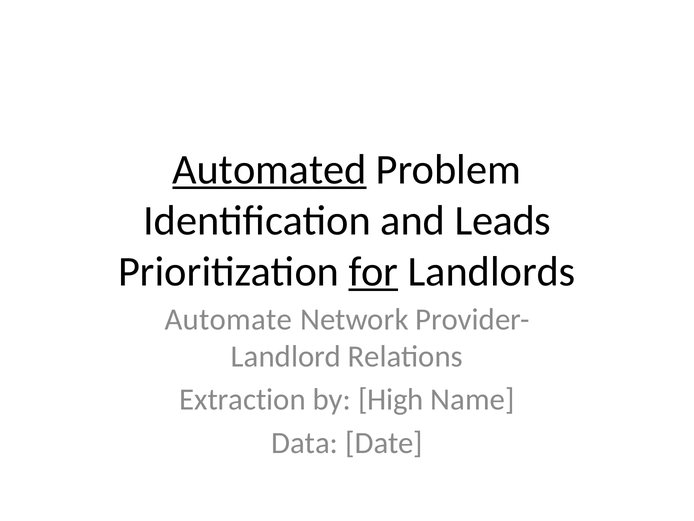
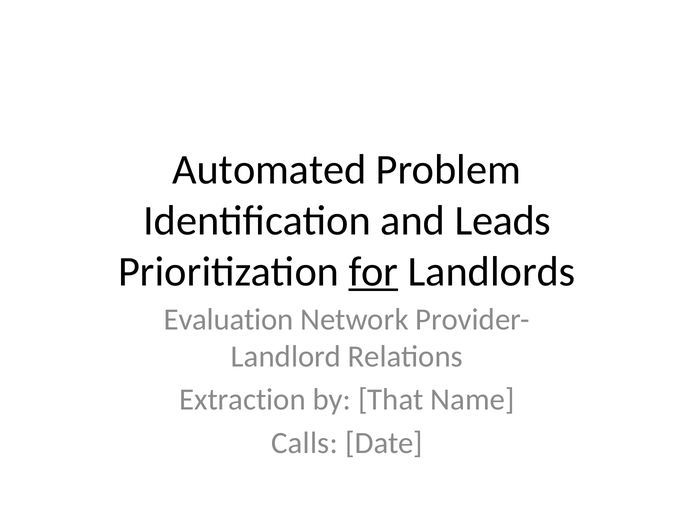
Automated underline: present -> none (269, 170)
Automate: Automate -> Evaluation (229, 319)
High: High -> That (391, 399)
Data: Data -> Calls (305, 443)
